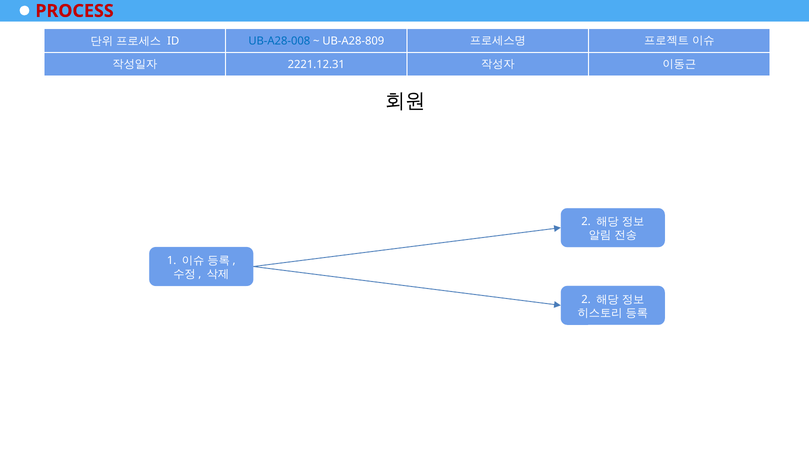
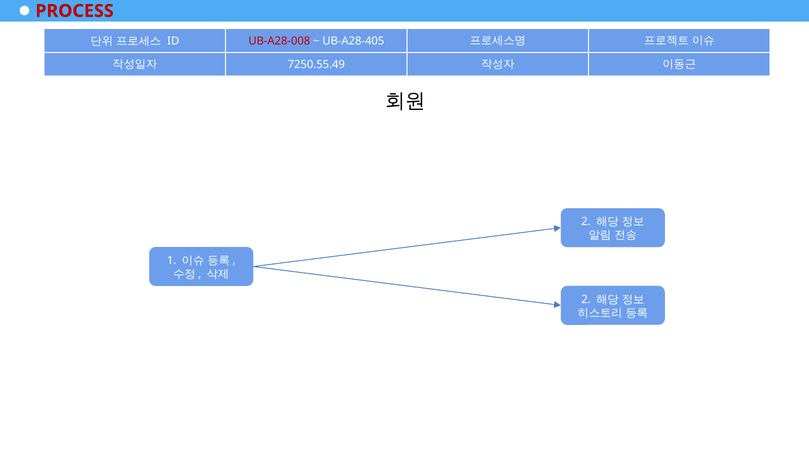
UB-A28-008 colour: blue -> red (279, 41)
UB-A28-809: UB-A28-809 -> UB-A28-405 (353, 41)
2221.12.31: 2221.12.31 -> 7250.55.49 (316, 65)
